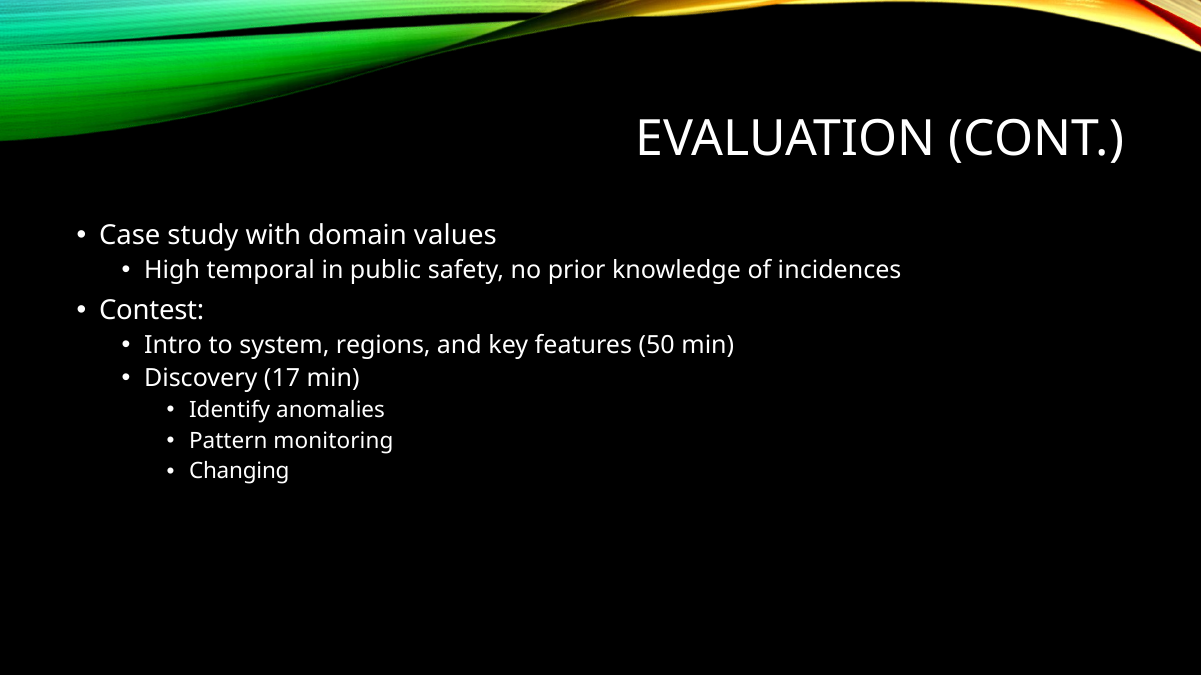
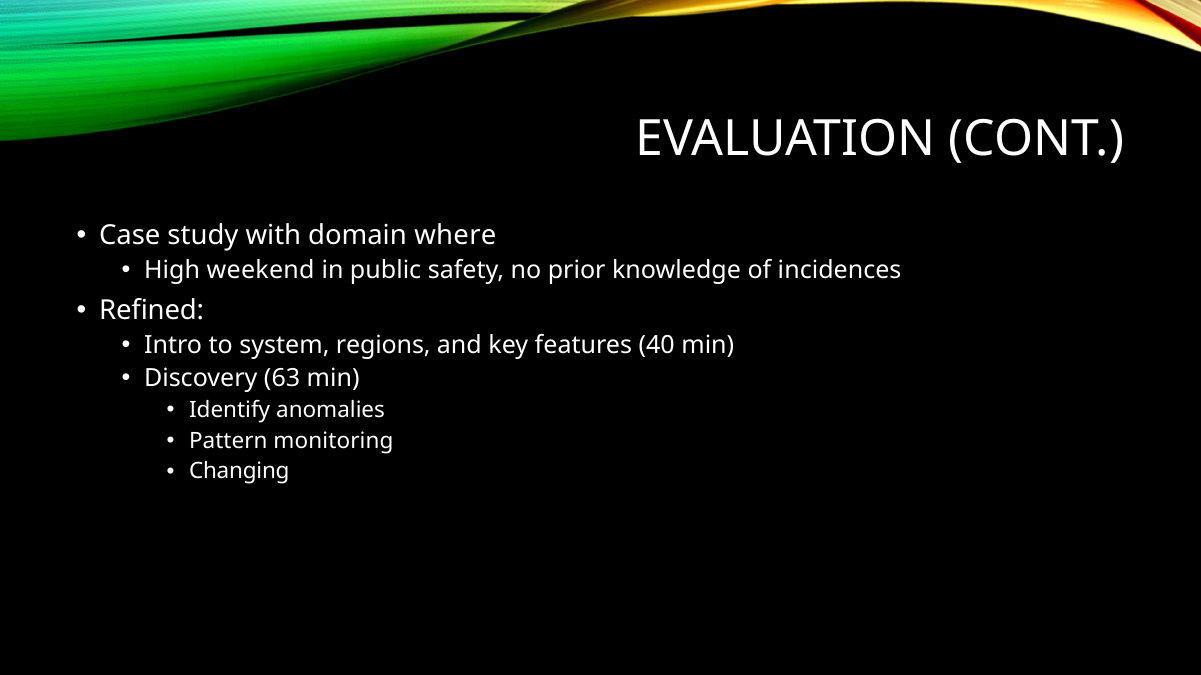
values: values -> where (455, 235)
temporal: temporal -> weekend (261, 270)
Contest: Contest -> Refined (152, 311)
50: 50 -> 40 (657, 346)
17: 17 -> 63 (282, 379)
